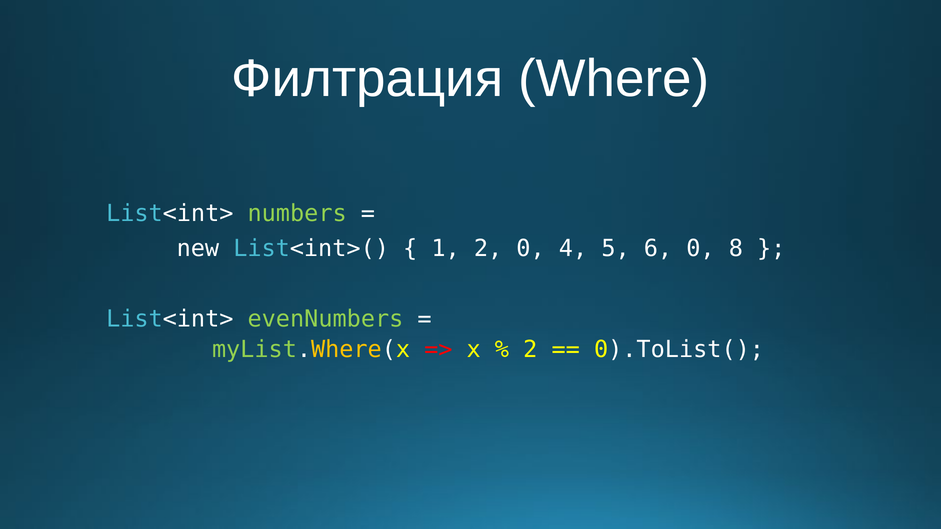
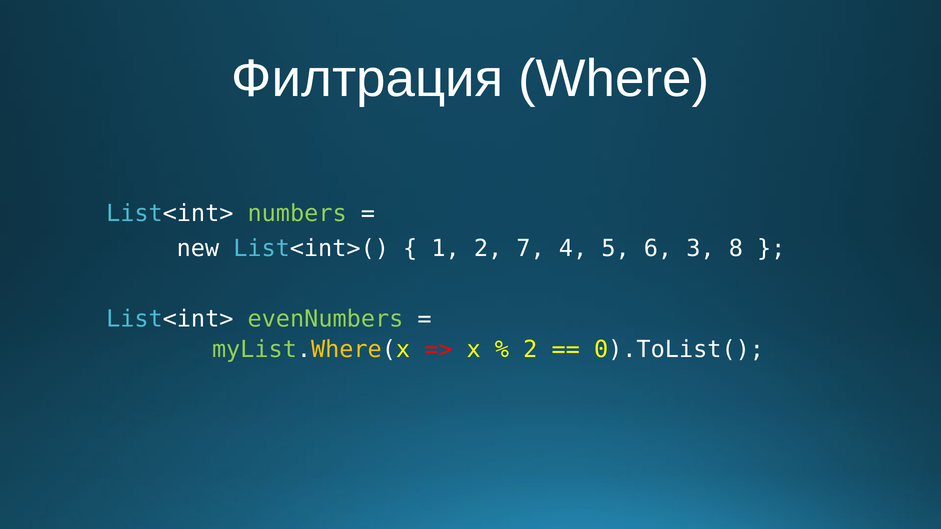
2 0: 0 -> 7 (531, 249)
6 0: 0 -> 3 (700, 249)
